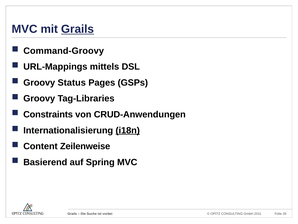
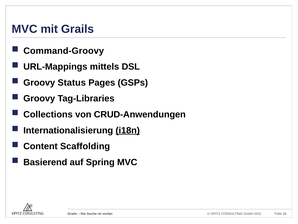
Grails underline: present -> none (78, 29)
Constraints: Constraints -> Collections (48, 114)
Zeilenweise: Zeilenweise -> Scaffolding (85, 146)
